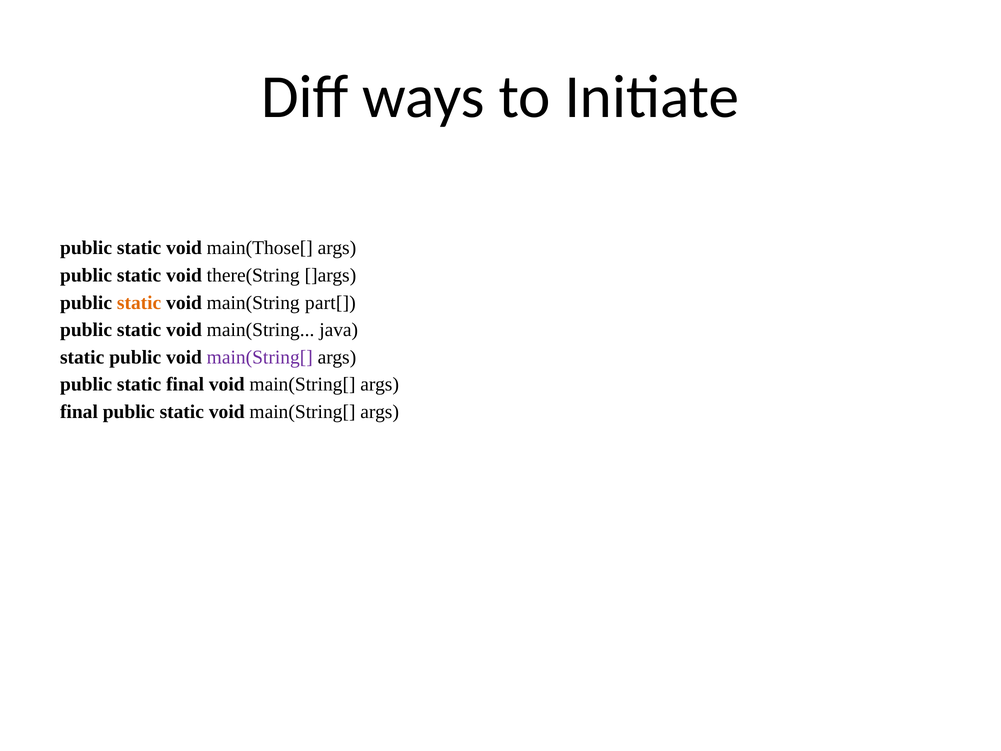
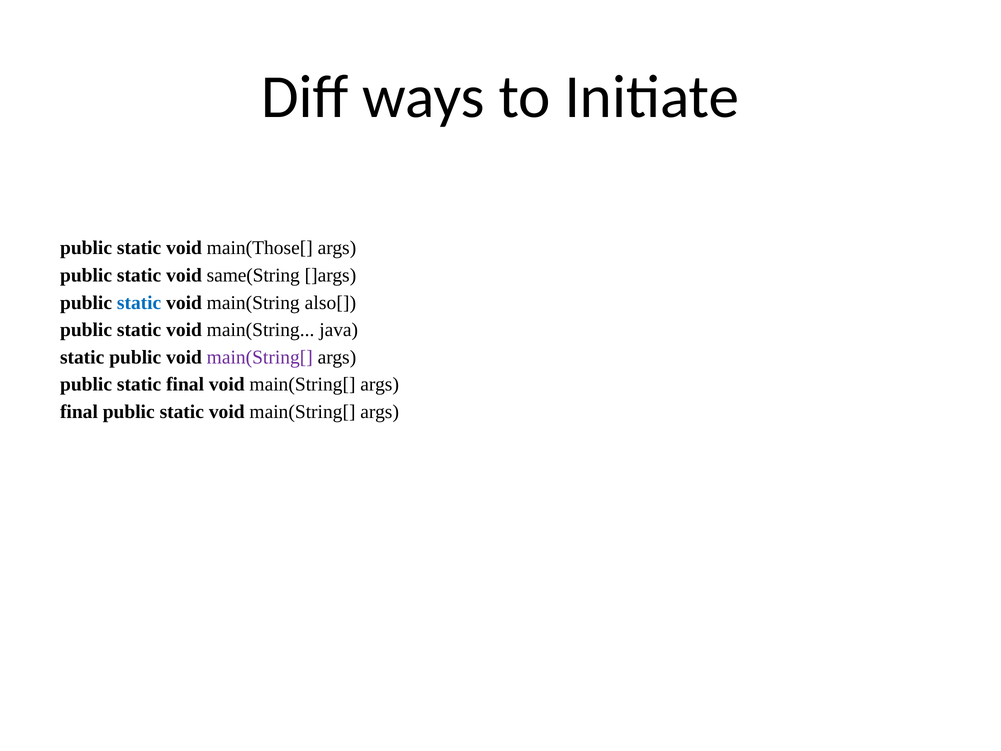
there(String: there(String -> same(String (253, 275)
static colour: orange -> blue (139, 303)
part[: part[ -> also[ (330, 303)
